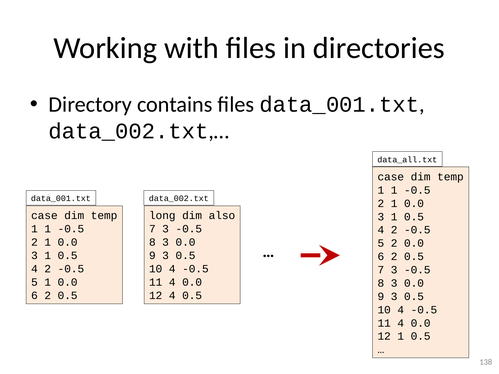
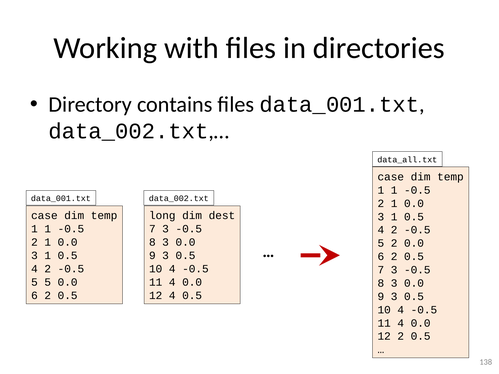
also: also -> dest (222, 216)
5 1: 1 -> 5 (48, 282)
12 1: 1 -> 2 (401, 337)
